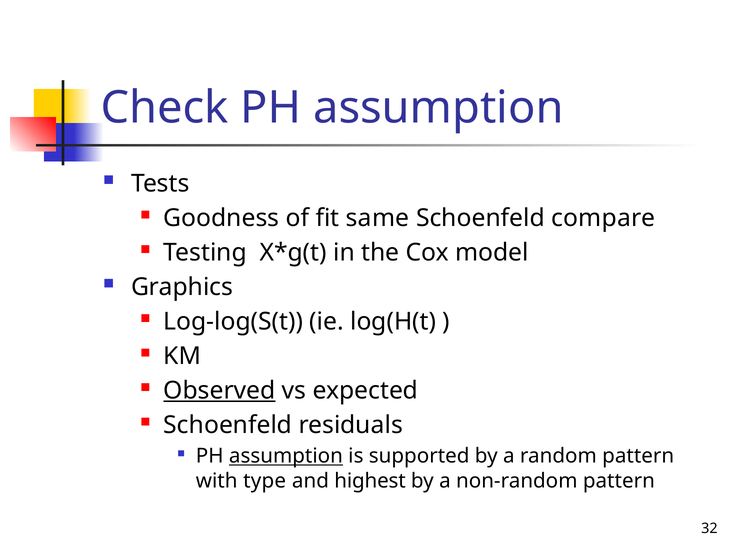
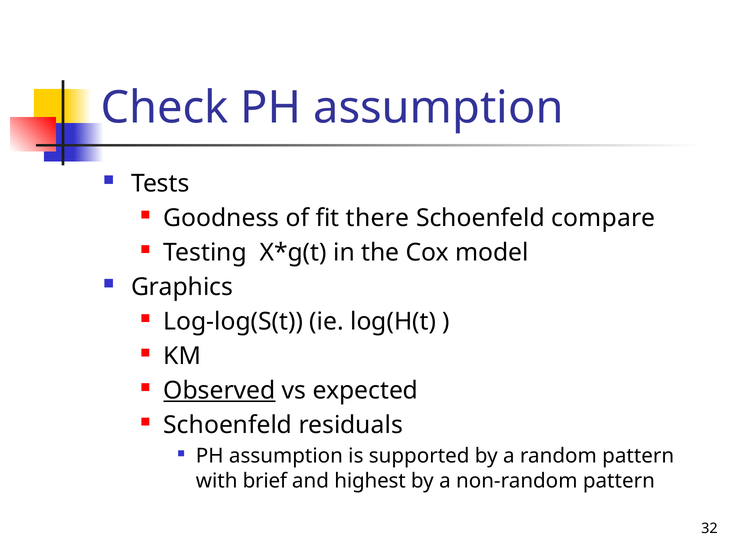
same: same -> there (378, 218)
assumption underline: present -> none (286, 457)
type: type -> brief (265, 481)
